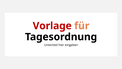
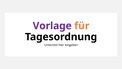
Vorlage colour: red -> purple (52, 26)
